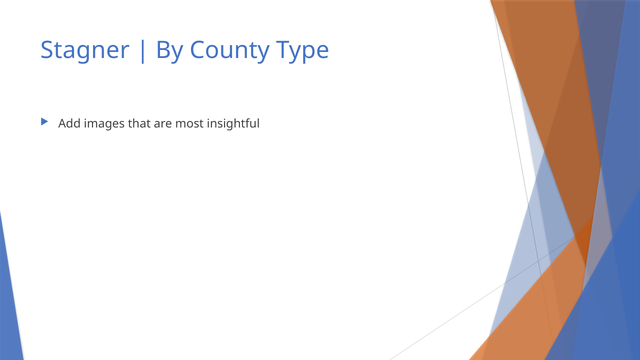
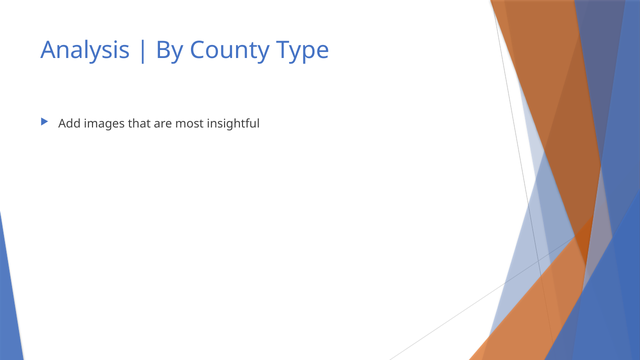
Stagner: Stagner -> Analysis (85, 50)
